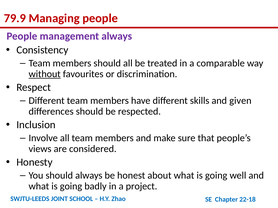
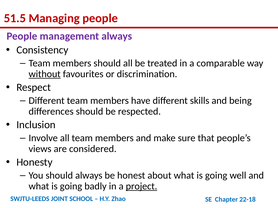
79.9: 79.9 -> 51.5 (15, 18)
given: given -> being (240, 101)
project underline: none -> present (142, 187)
